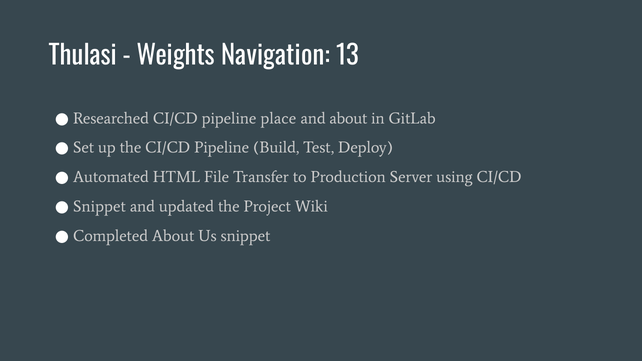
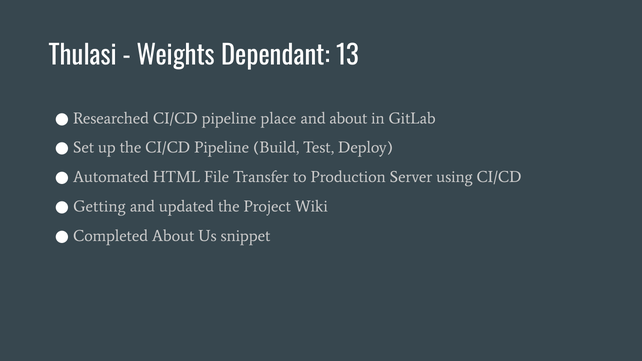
Navigation: Navigation -> Dependant (276, 56)
Snippet: Snippet -> Getting (99, 206)
